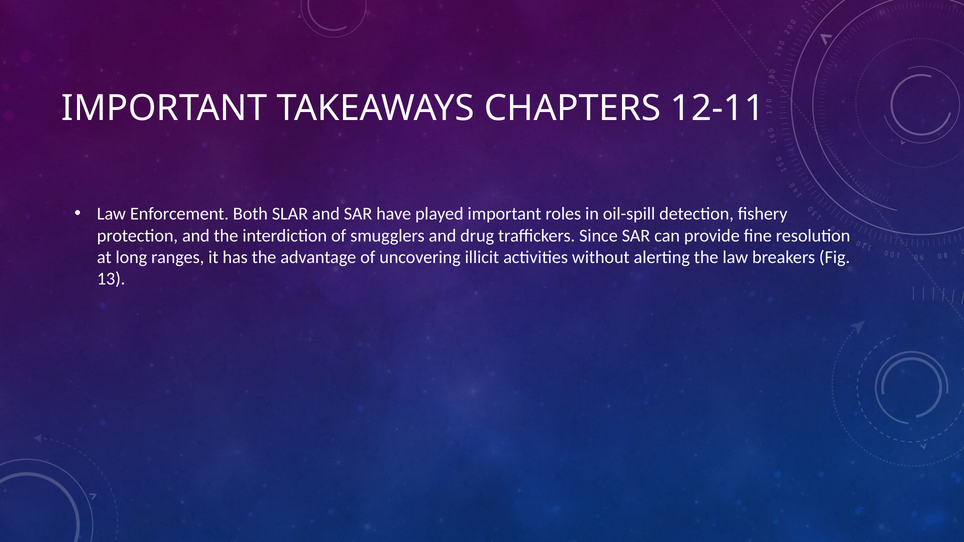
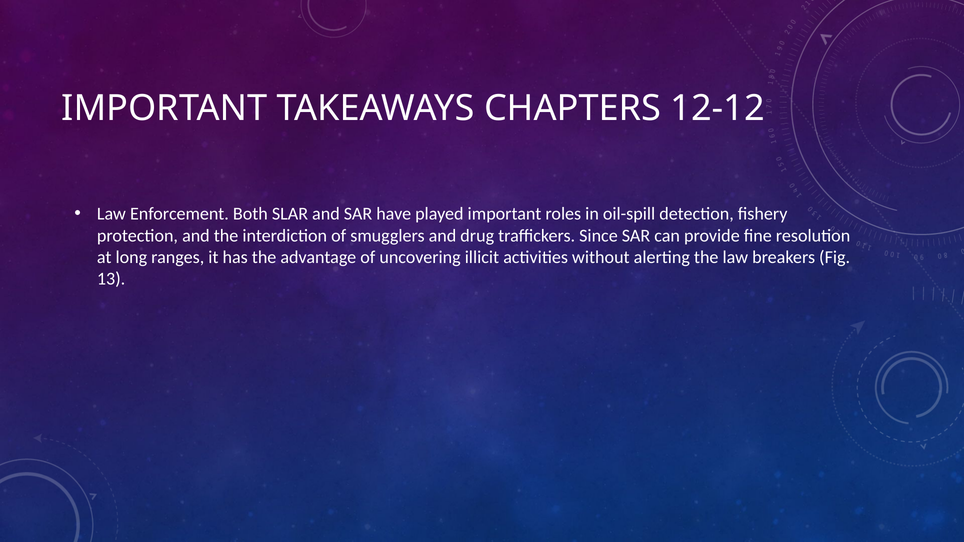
12-11: 12-11 -> 12-12 (718, 108)
